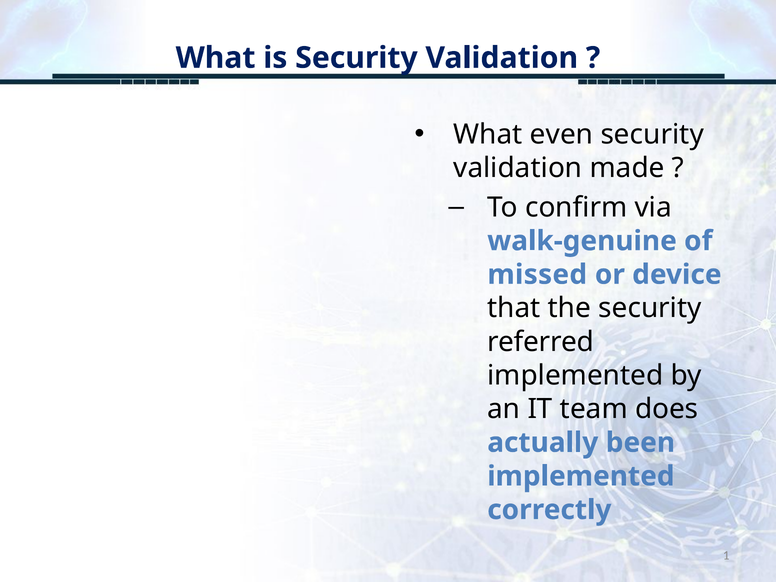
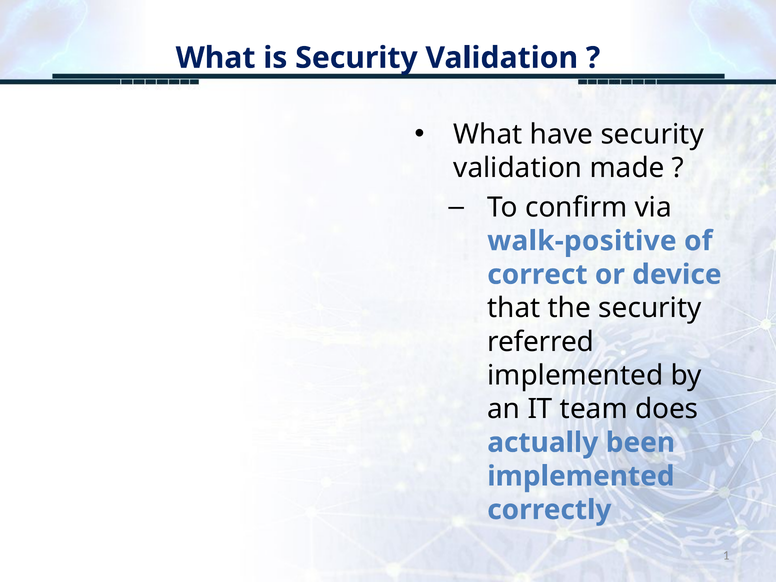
even: even -> have (561, 135)
walk-genuine: walk-genuine -> walk-positive (582, 241)
missed: missed -> correct (537, 275)
